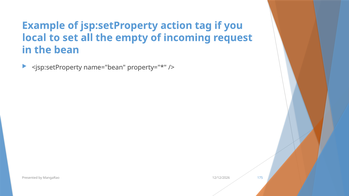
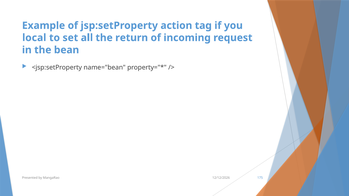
empty: empty -> return (132, 38)
